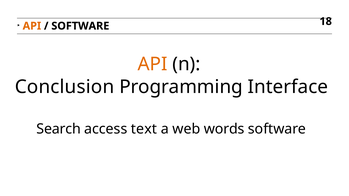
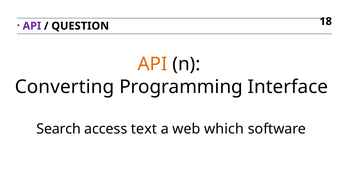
API colour: orange -> purple (32, 26)
SOFTWARE: SOFTWARE -> QUESTION (80, 26)
Conclusion: Conclusion -> Converting (65, 87)
words: words -> which (224, 129)
